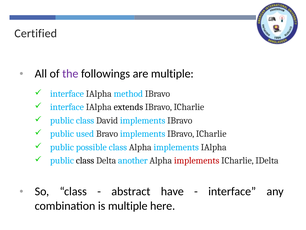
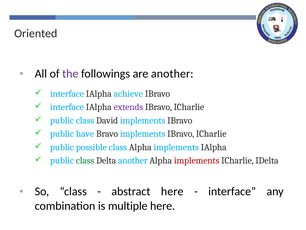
Certified: Certified -> Oriented (36, 33)
are multiple: multiple -> another (172, 73)
method: method -> achieve (128, 94)
extends colour: black -> purple (128, 107)
used: used -> have (85, 134)
class colour: black -> green (85, 160)
abstract have: have -> here (172, 191)
